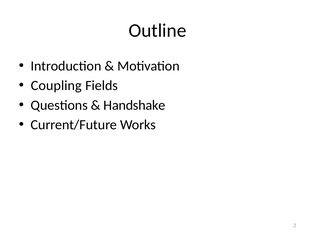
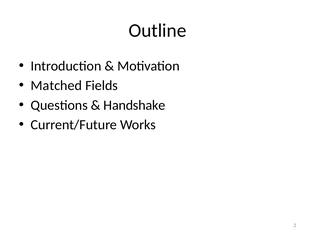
Coupling: Coupling -> Matched (56, 86)
